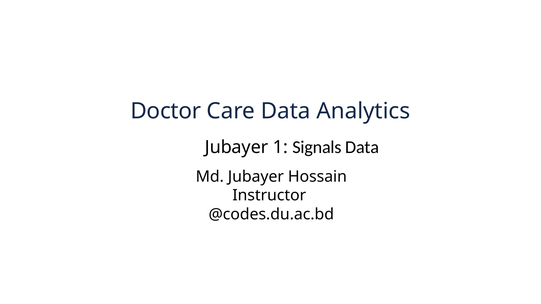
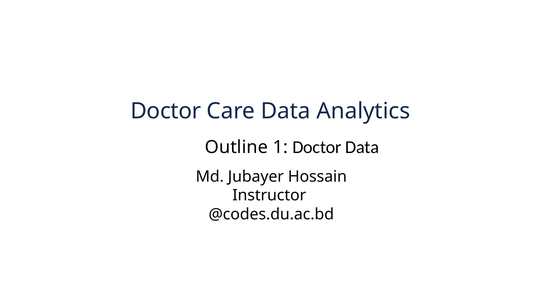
Jubayer: Jubayer -> Outline (236, 147)
1 Signals: Signals -> Doctor (317, 147)
